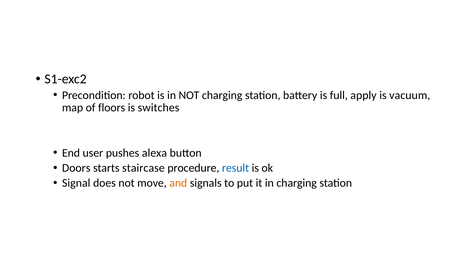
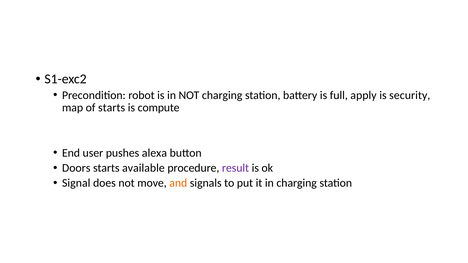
vacuum: vacuum -> security (410, 95)
of floors: floors -> starts (112, 108)
switches: switches -> compute (159, 108)
staircase: staircase -> available (143, 168)
result colour: blue -> purple (236, 168)
